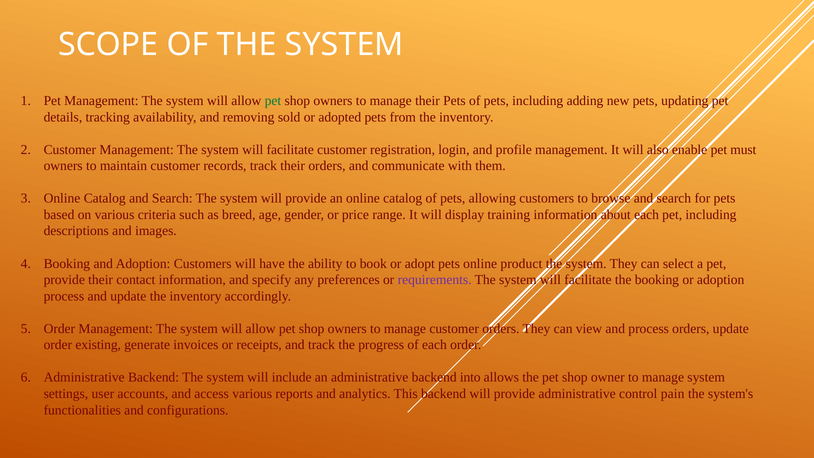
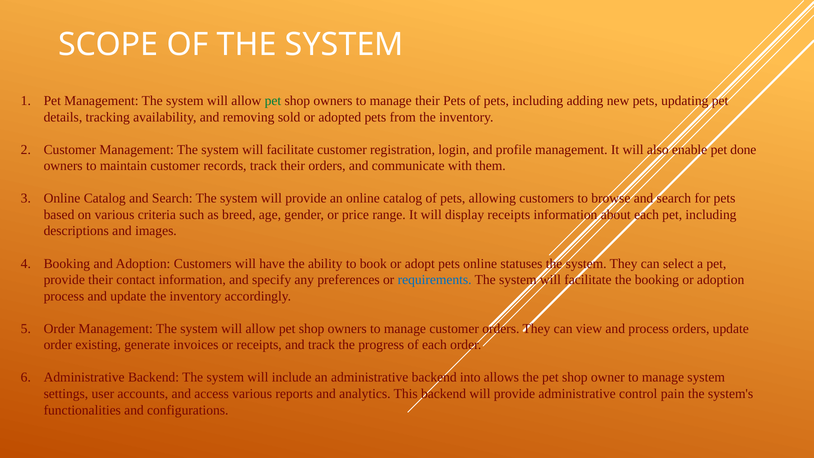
must: must -> done (743, 150)
display training: training -> receipts (509, 215)
product: product -> statuses (521, 263)
requirements colour: purple -> blue (435, 280)
